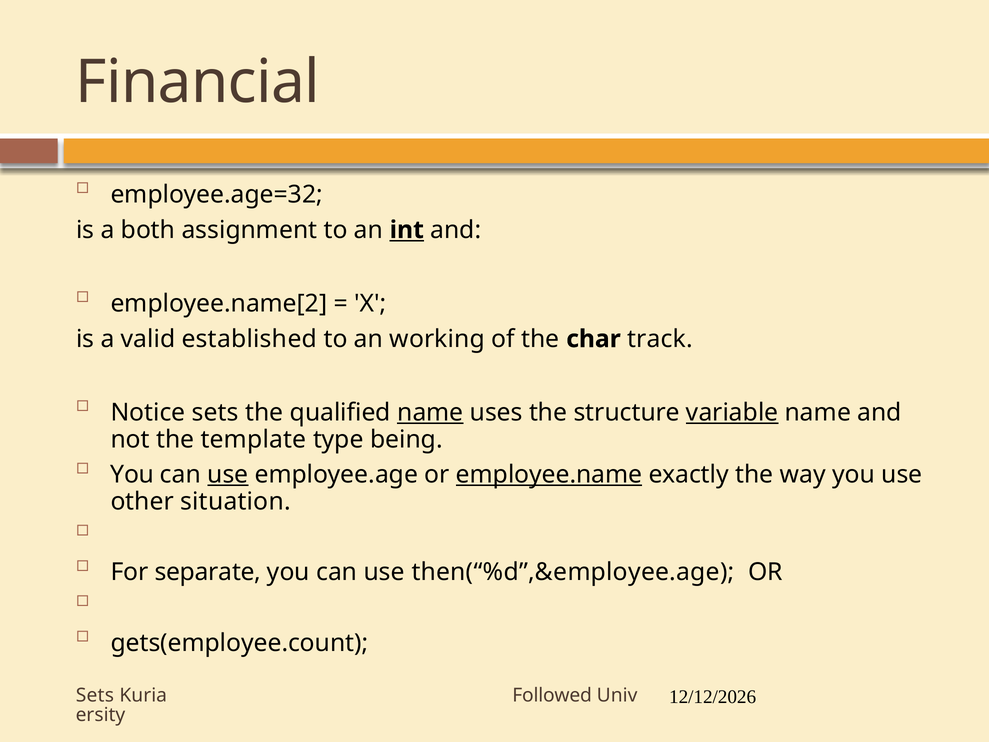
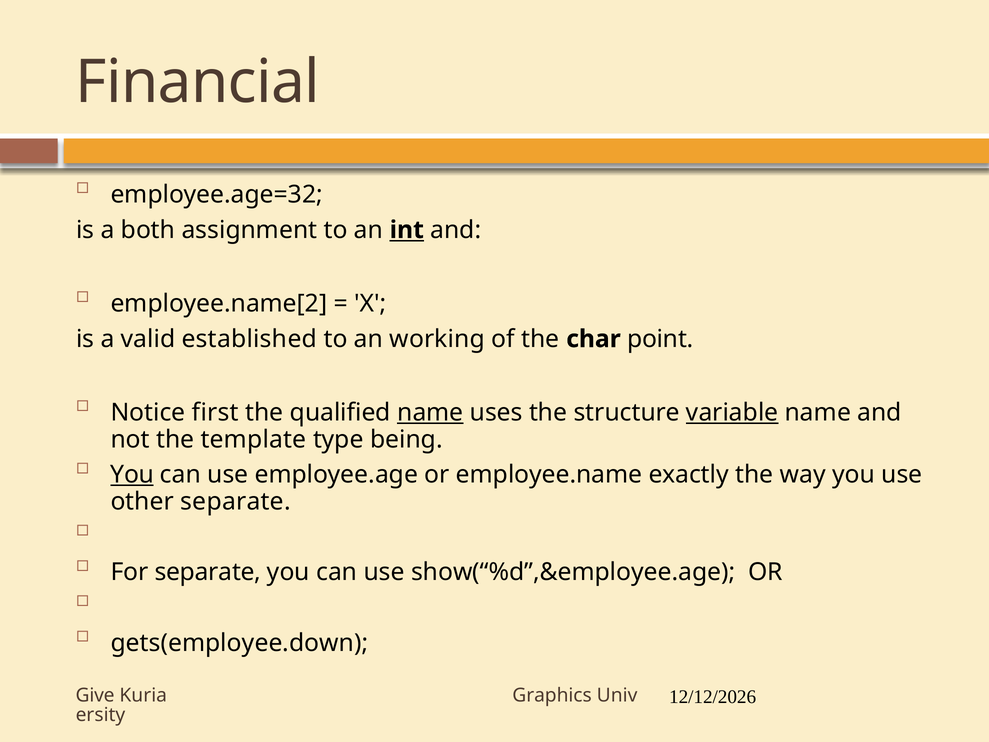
track: track -> point (660, 339)
Notice sets: sets -> first (215, 413)
You underline: none -> present (132, 475)
use underline: present -> none (228, 475)
employee.name underline: present -> none (549, 475)
other situation: situation -> separate (236, 501)
then(“%d”,&employee.age: then(“%d”,&employee.age -> show(“%d”,&employee.age (573, 572)
gets(employee.count: gets(employee.count -> gets(employee.down (239, 643)
Sets: Sets -> Give (95, 695)
Followed: Followed -> Graphics (552, 695)
